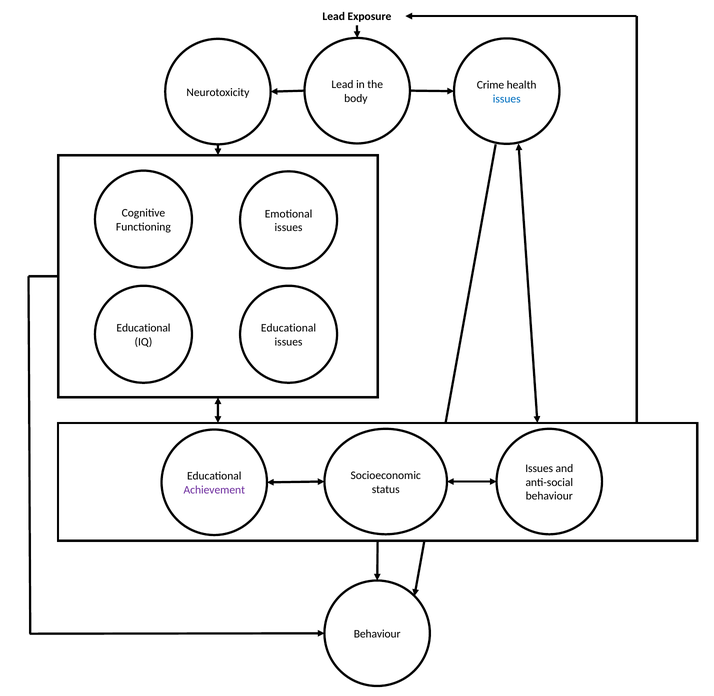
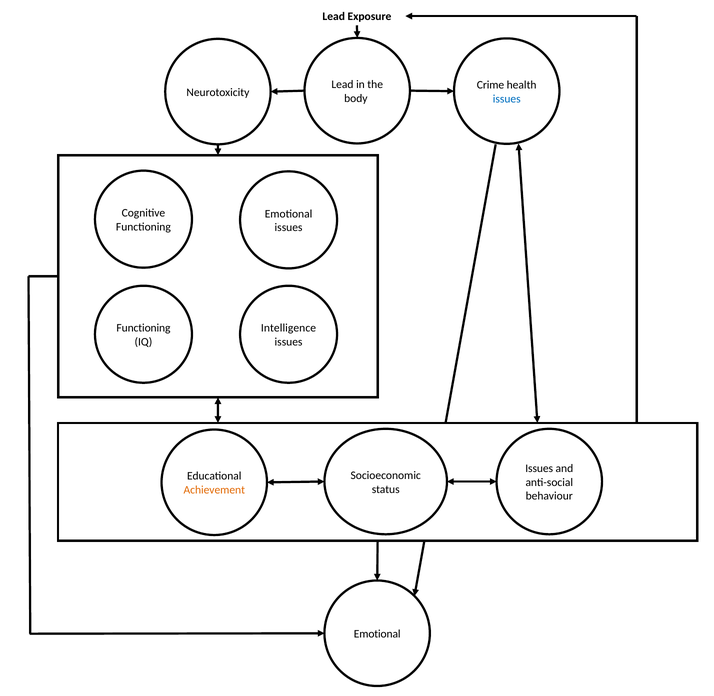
Educational: Educational -> Functioning (143, 328)
Educational: Educational -> Intelligence (288, 328)
Achievement colour: purple -> orange (214, 490)
Behaviour: Behaviour -> Emotional (377, 634)
